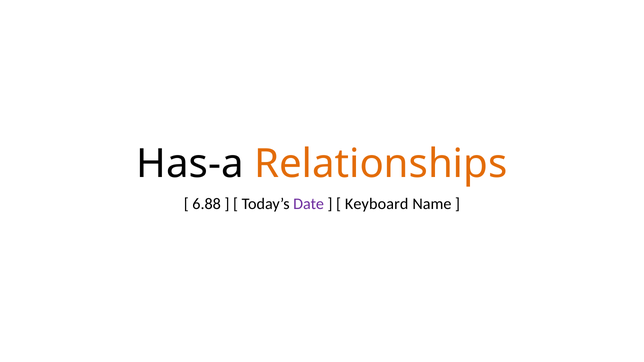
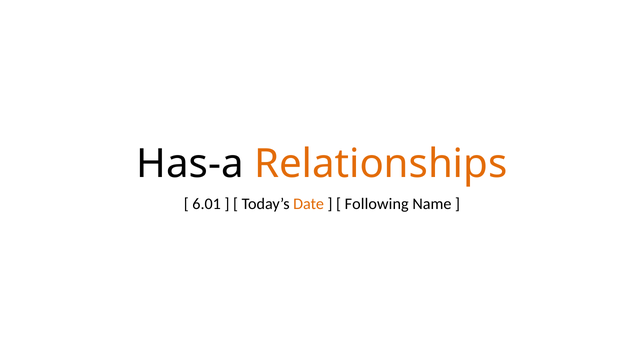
6.88: 6.88 -> 6.01 (207, 204)
Date colour: purple -> orange (309, 204)
Keyboard: Keyboard -> Following (377, 204)
